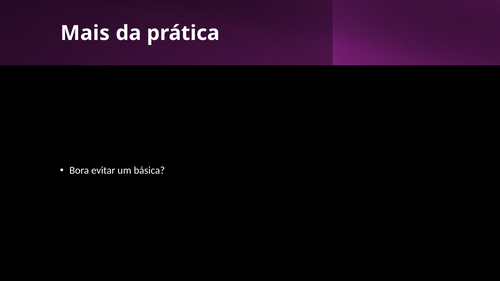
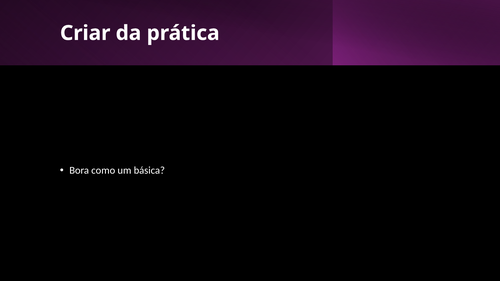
Mais: Mais -> Criar (85, 33)
evitar: evitar -> como (103, 171)
